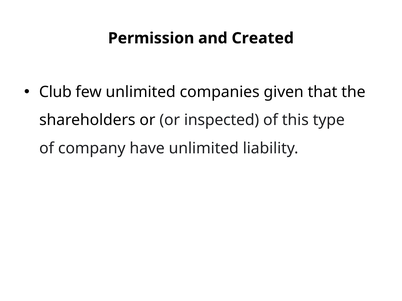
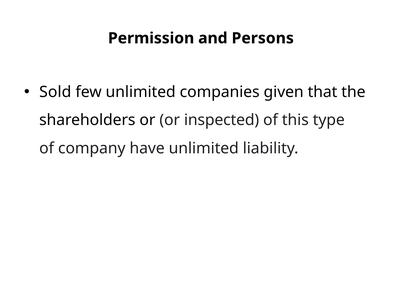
Created: Created -> Persons (263, 38)
Club: Club -> Sold (55, 92)
